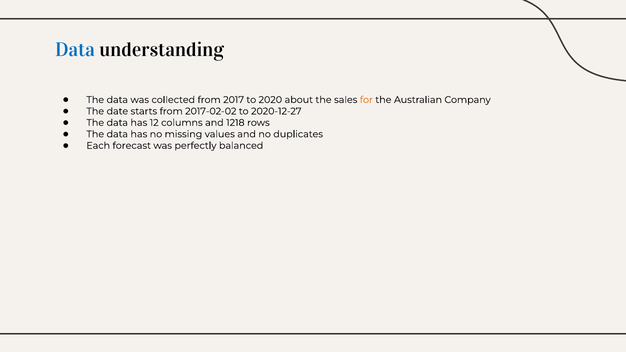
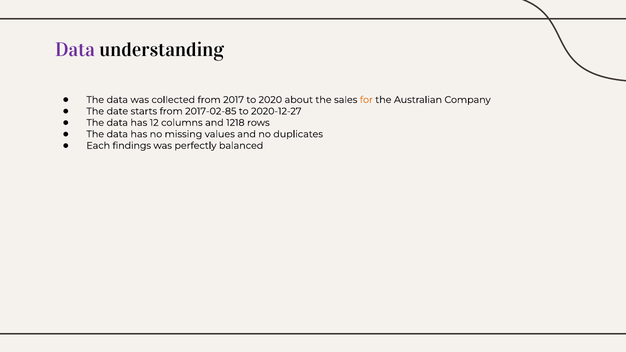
Data colour: blue -> purple (75, 50)
2017-02-02: 2017-02-02 -> 2017-02-85 (211, 111)
forecast: forecast -> findings (132, 146)
